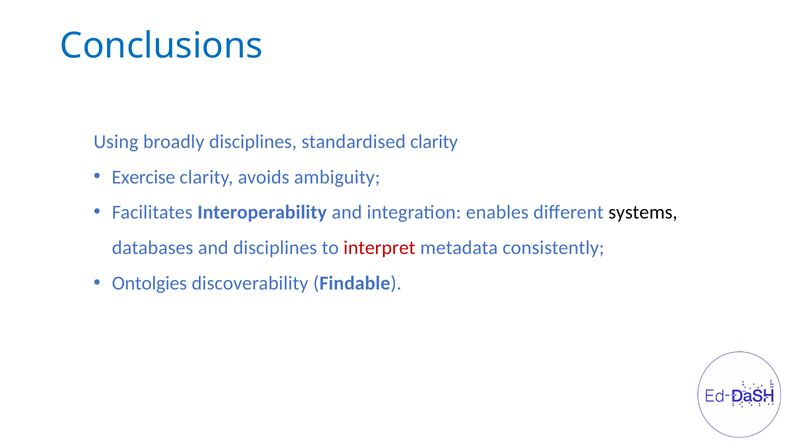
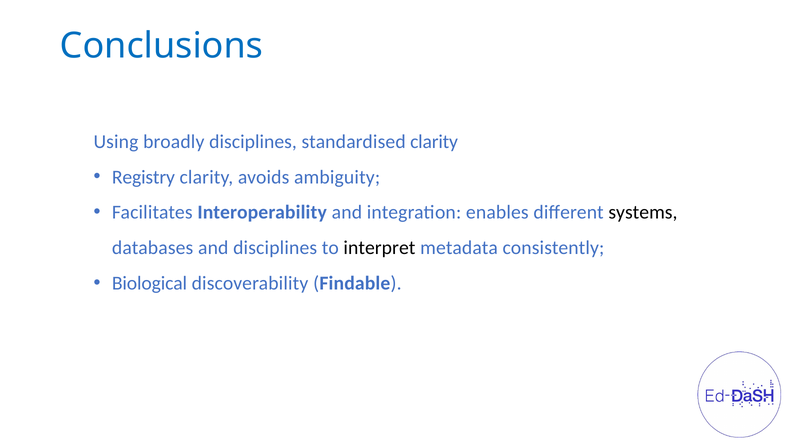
Exercise: Exercise -> Registry (143, 177)
interpret colour: red -> black (379, 248)
Ontolgies: Ontolgies -> Biological (150, 283)
